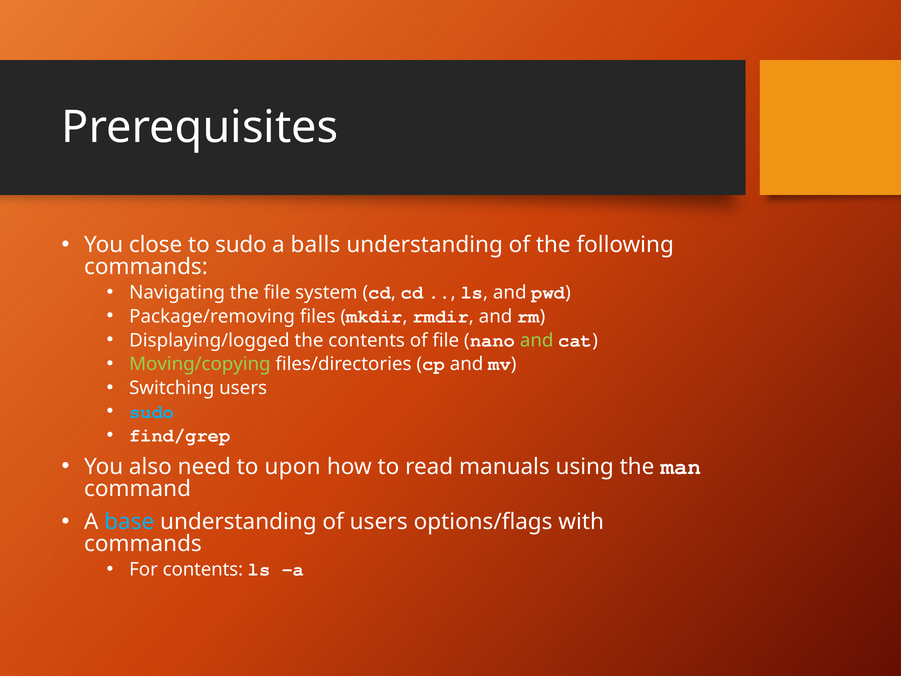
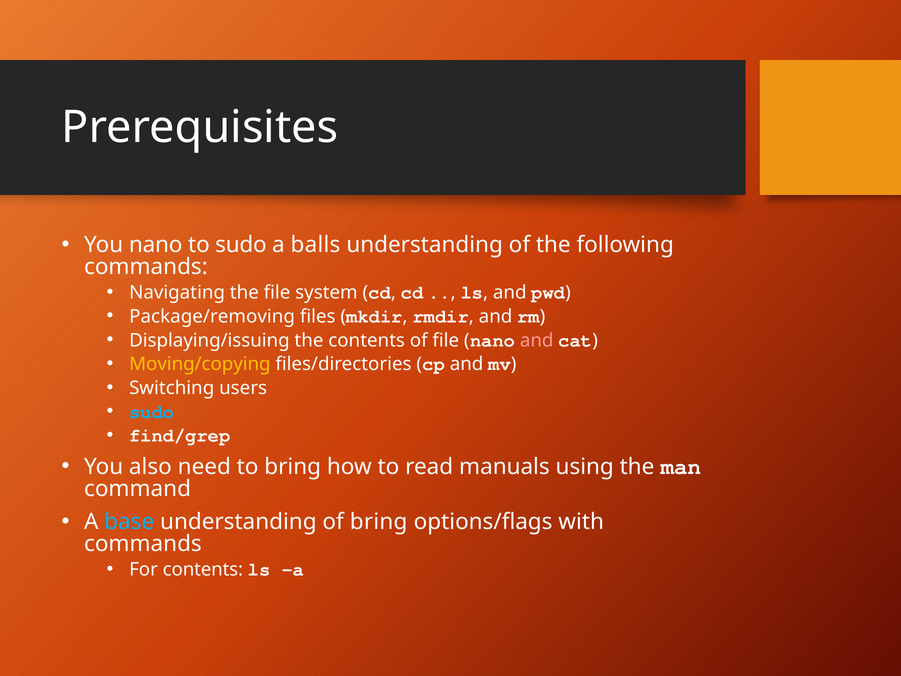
You close: close -> nano (156, 245)
Displaying/logged: Displaying/logged -> Displaying/issuing (209, 340)
and colour: light green -> pink (537, 340)
Moving/copying colour: light green -> yellow (200, 364)
to upon: upon -> bring (293, 467)
of users: users -> bring (379, 522)
